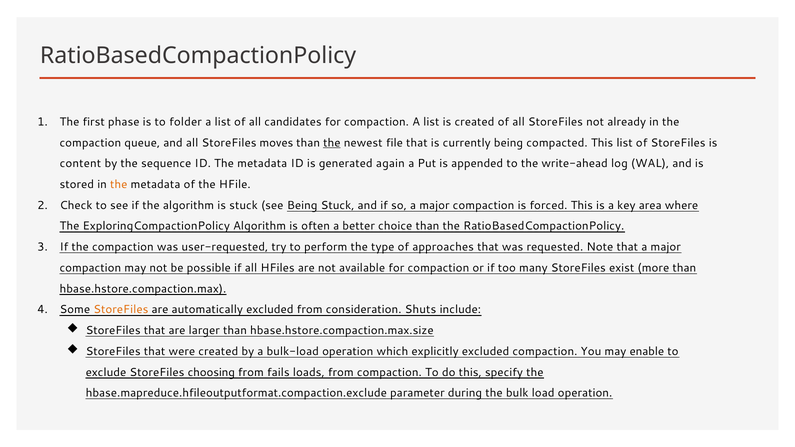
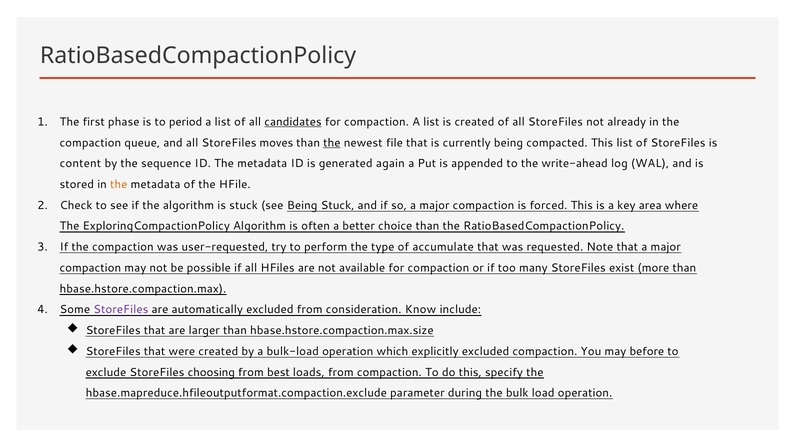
folder: folder -> period (186, 122)
candidates underline: none -> present (293, 122)
approaches: approaches -> accumulate (443, 247)
StoreFiles colour: orange -> purple (121, 310)
Shuts: Shuts -> Know (420, 310)
enable: enable -> before (647, 351)
fails: fails -> best (278, 372)
